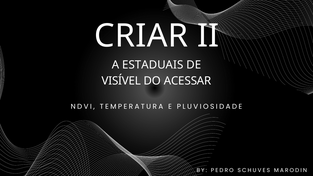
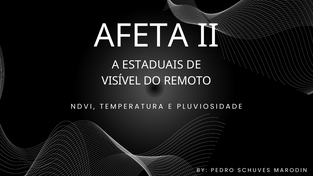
CRIAR: CRIAR -> AFETA (141, 36)
ACESSAR: ACESSAR -> REMOTO (188, 81)
